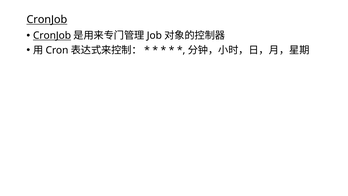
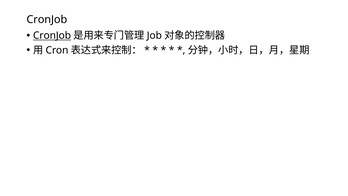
CronJob underline: present -> none (47, 20)
